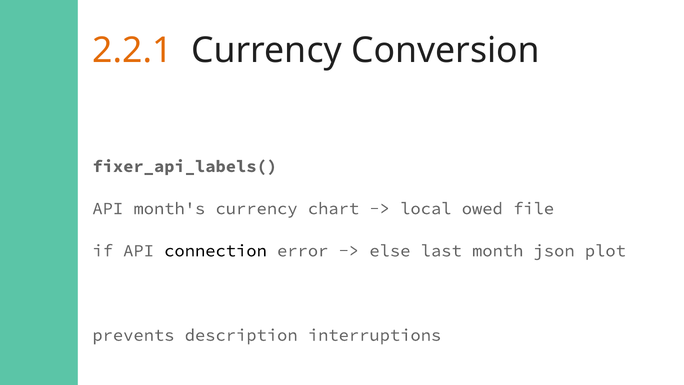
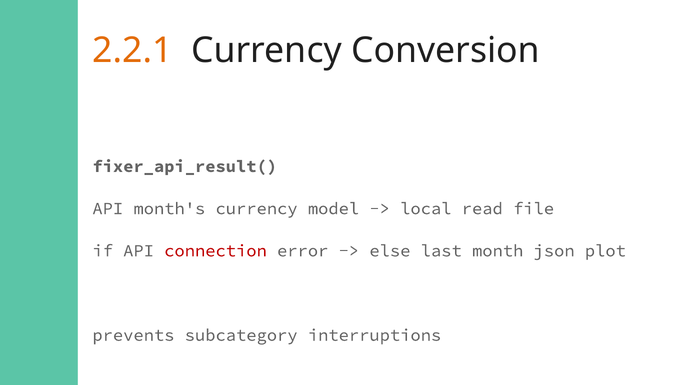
fixer_api_labels(: fixer_api_labels( -> fixer_api_result( (185, 166)
chart: chart -> model (334, 208)
owed: owed -> read (482, 208)
connection colour: black -> red (216, 251)
description: description -> subcategory (241, 335)
